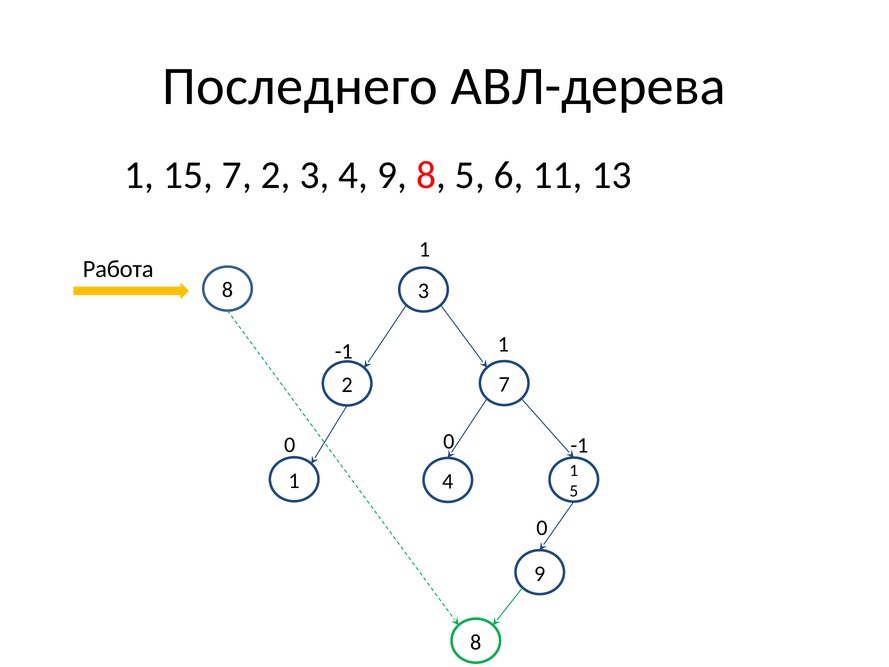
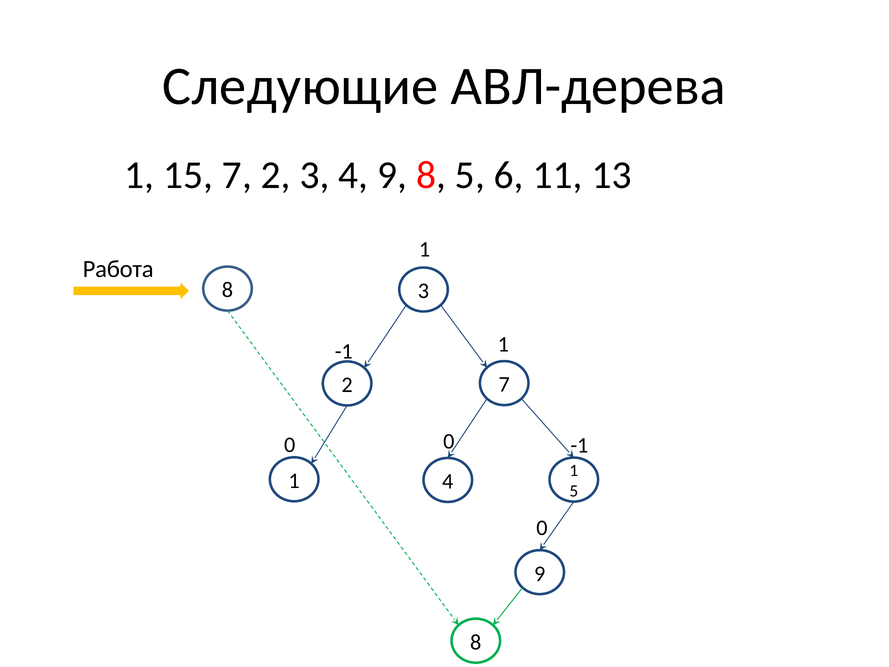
Последнего: Последнего -> Следующие (300, 86)
